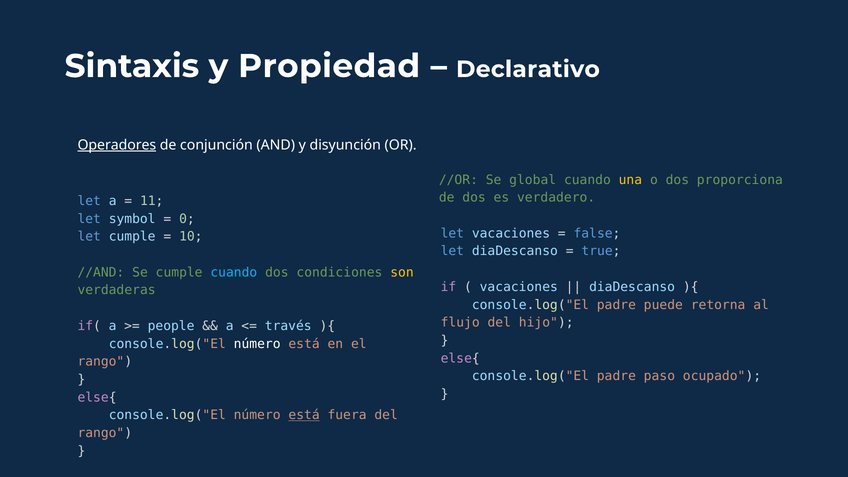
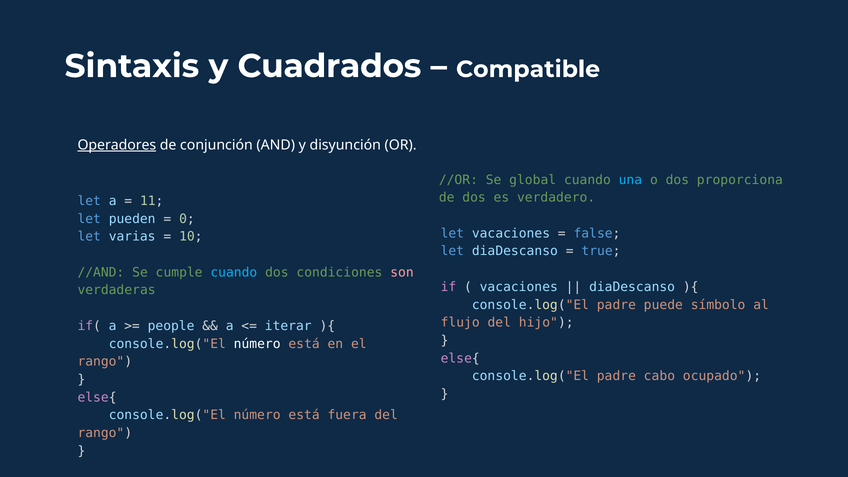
Propiedad: Propiedad -> Cuadrados (329, 66)
Declarativo: Declarativo -> Compatible (528, 69)
una colour: yellow -> light blue (630, 180)
symbol: symbol -> pueden (132, 219)
let cumple: cumple -> varias (132, 237)
son colour: yellow -> pink (402, 272)
retorna: retorna -> símbolo (718, 305)
través: través -> iterar (288, 326)
paso: paso -> cabo (659, 376)
está underline: present -> none (304, 415)
